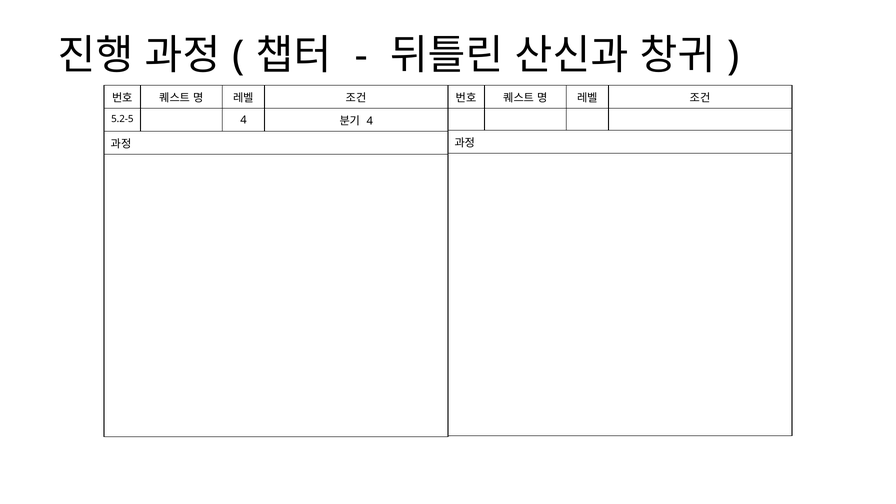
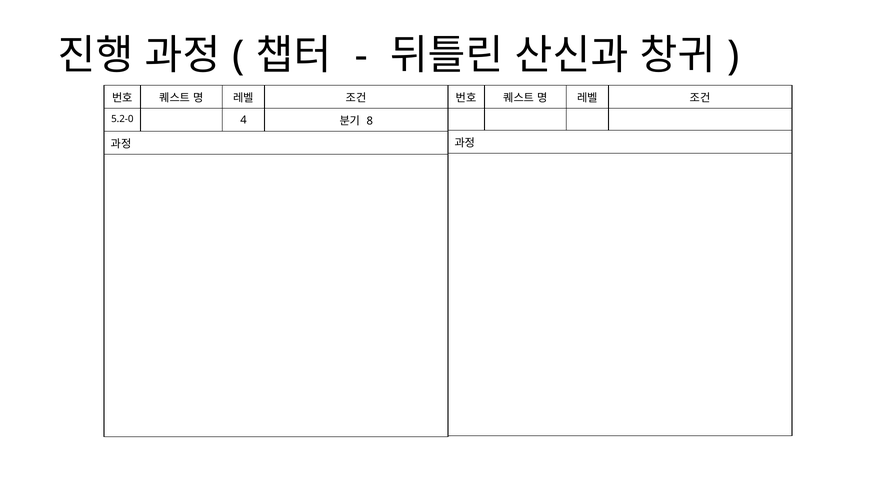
5.2-5: 5.2-5 -> 5.2-0 (122, 119)
4: 4 -> 8 (370, 121)
